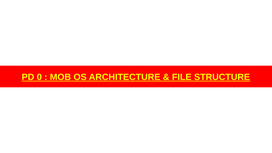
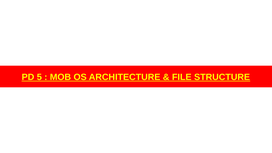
0: 0 -> 5 (39, 77)
